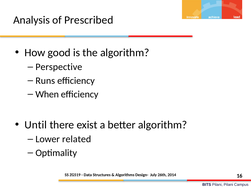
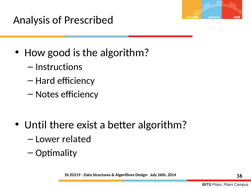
Perspective: Perspective -> Instructions (59, 67)
Runs: Runs -> Hard (45, 81)
When: When -> Notes (47, 94)
